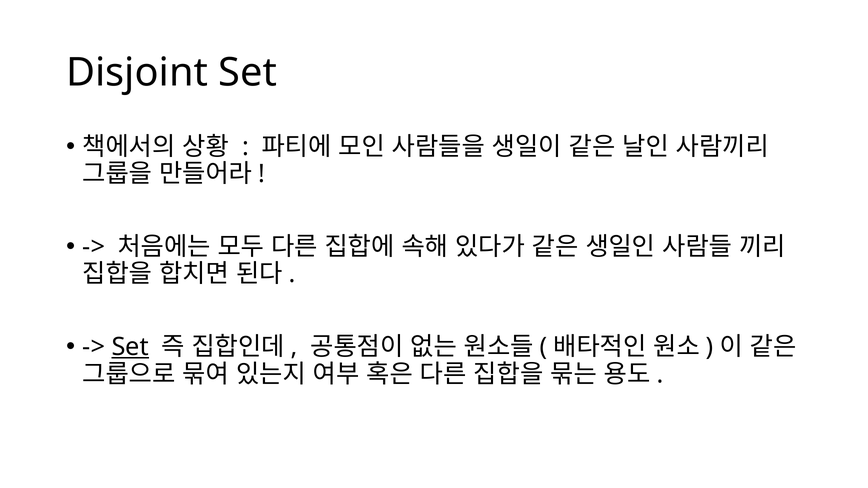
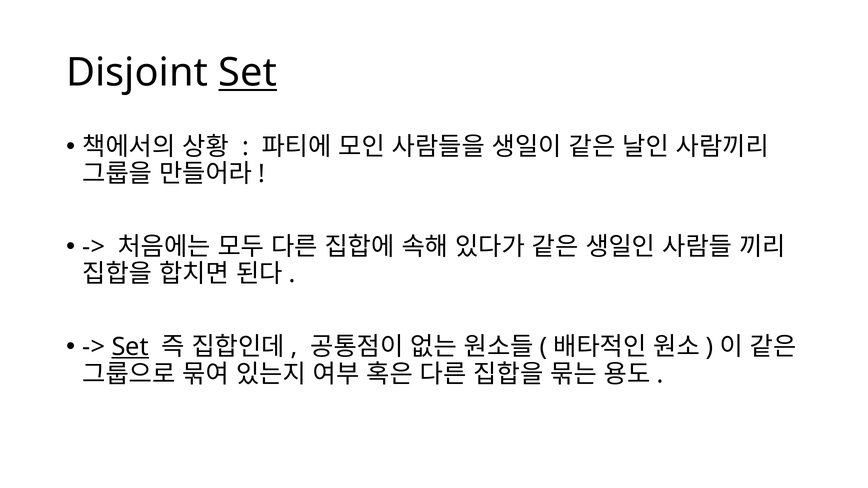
Set underline: none -> present (248, 73)
